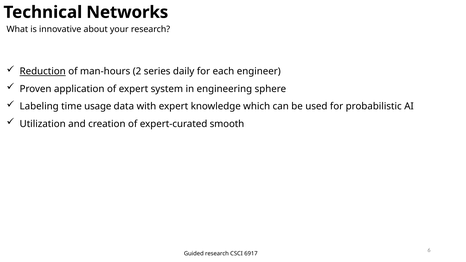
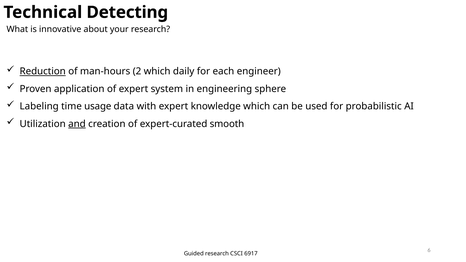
Networks: Networks -> Detecting (127, 12)
2 series: series -> which (157, 71)
and underline: none -> present (77, 124)
